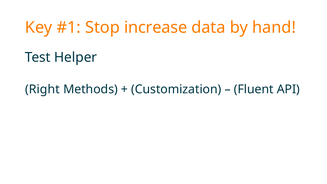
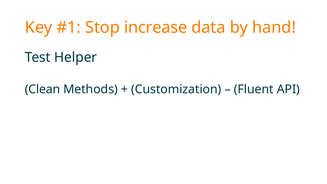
Right: Right -> Clean (43, 89)
